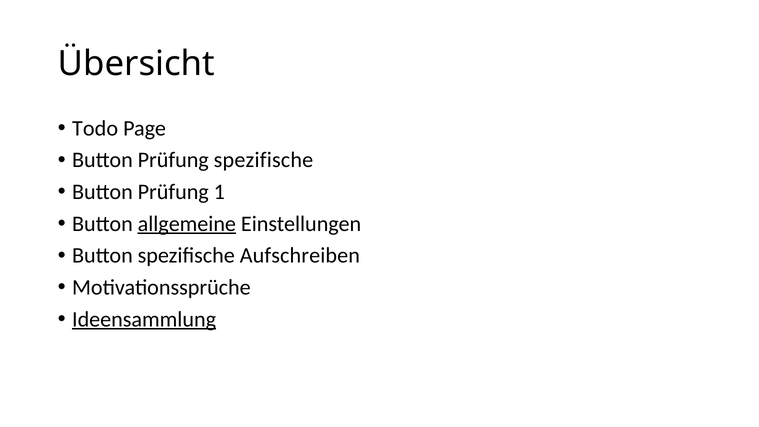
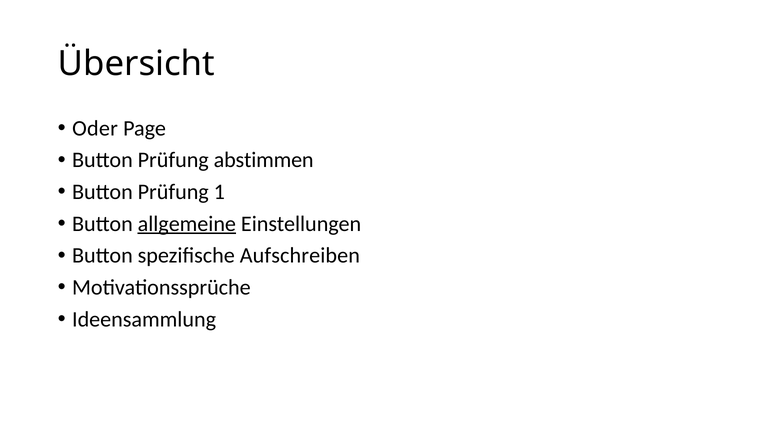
Todo: Todo -> Oder (95, 128)
Prüfung spezifische: spezifische -> abstimmen (264, 160)
Ideensammlung underline: present -> none (144, 319)
